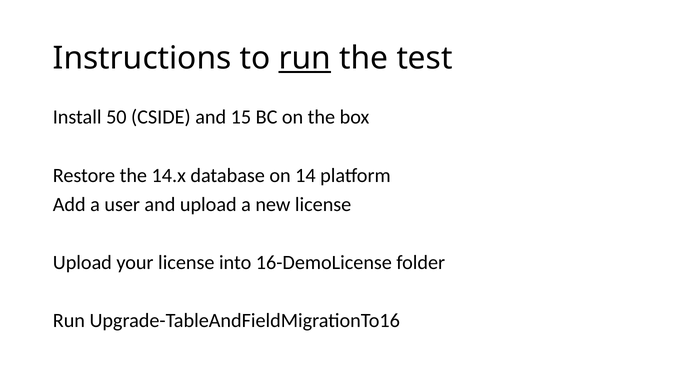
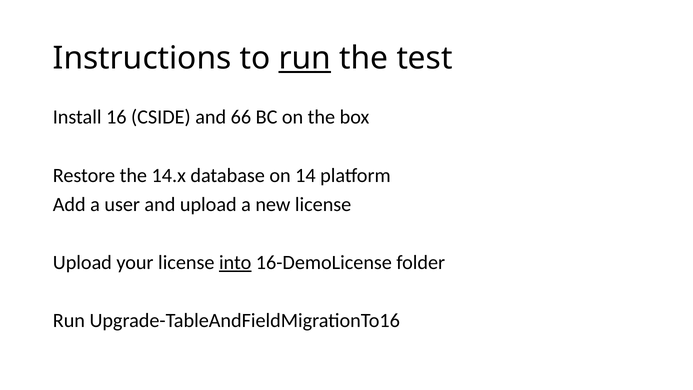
50: 50 -> 16 (116, 117)
15: 15 -> 66 (241, 117)
into underline: none -> present (235, 262)
